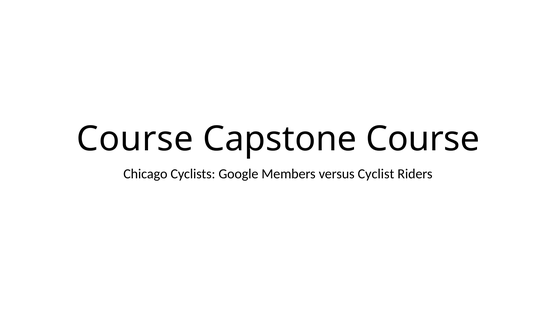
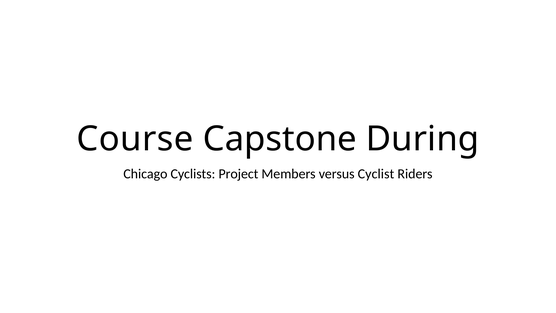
Capstone Course: Course -> During (423, 139)
Google: Google -> Project (238, 174)
